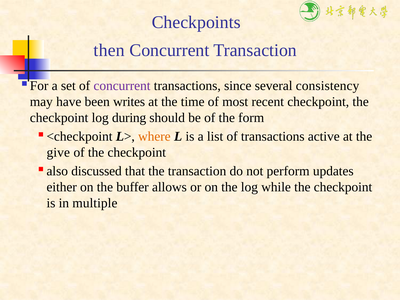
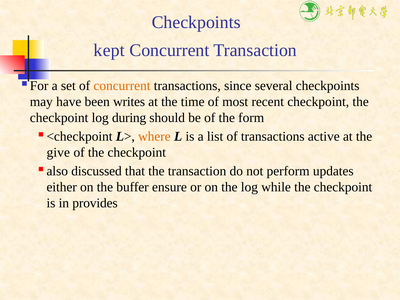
then: then -> kept (109, 50)
concurrent colour: purple -> orange (122, 86)
several consistency: consistency -> checkpoints (328, 86)
allows: allows -> ensure (169, 187)
multiple: multiple -> provides (95, 203)
